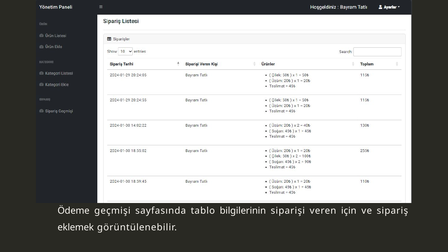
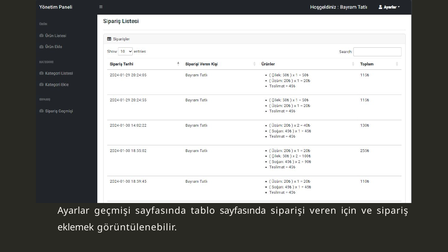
Ödeme: Ödeme -> Ayarlar (73, 211)
tablo bilgilerinin: bilgilerinin -> sayfasında (243, 211)
